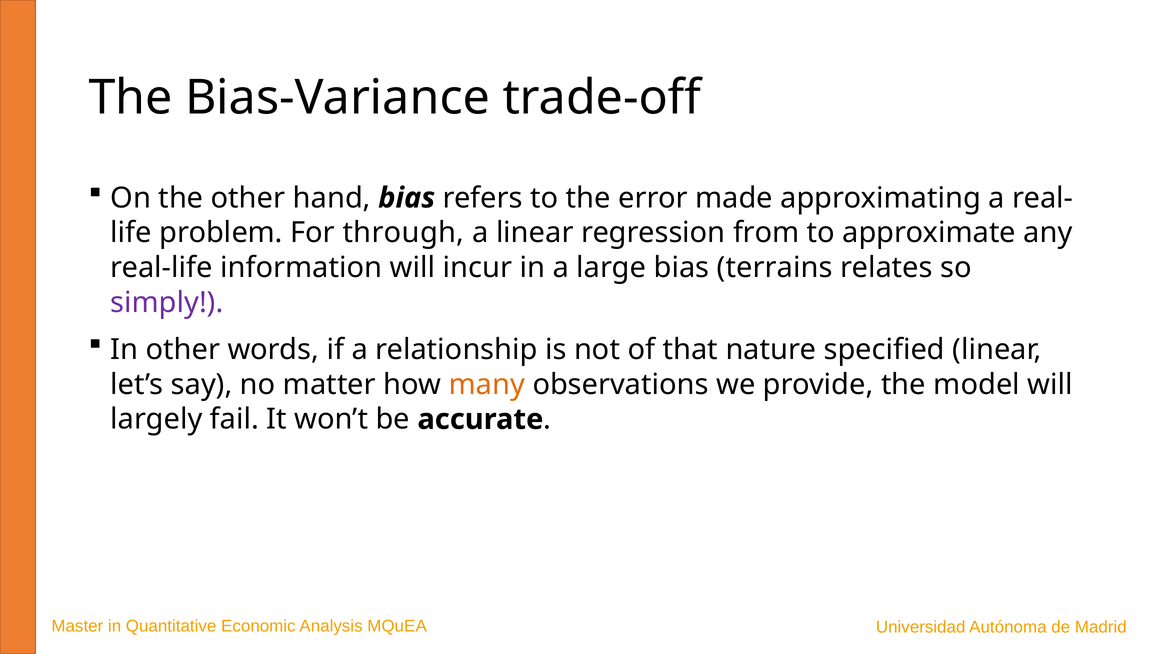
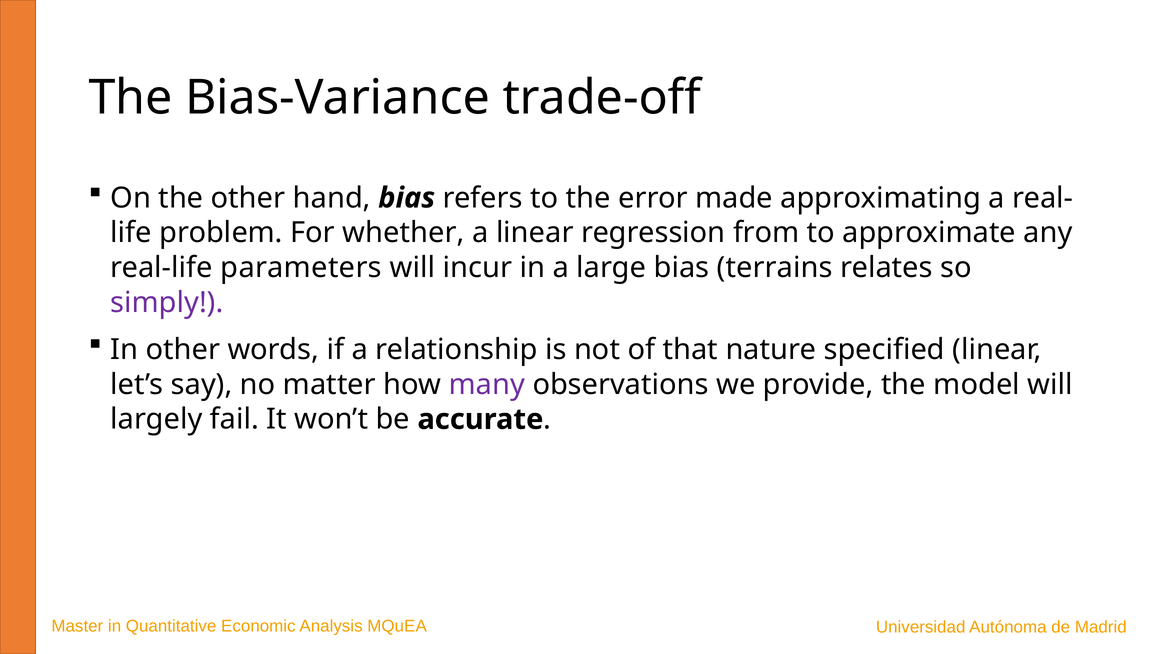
through: through -> whether (404, 233)
information: information -> parameters (301, 268)
many colour: orange -> purple (487, 384)
